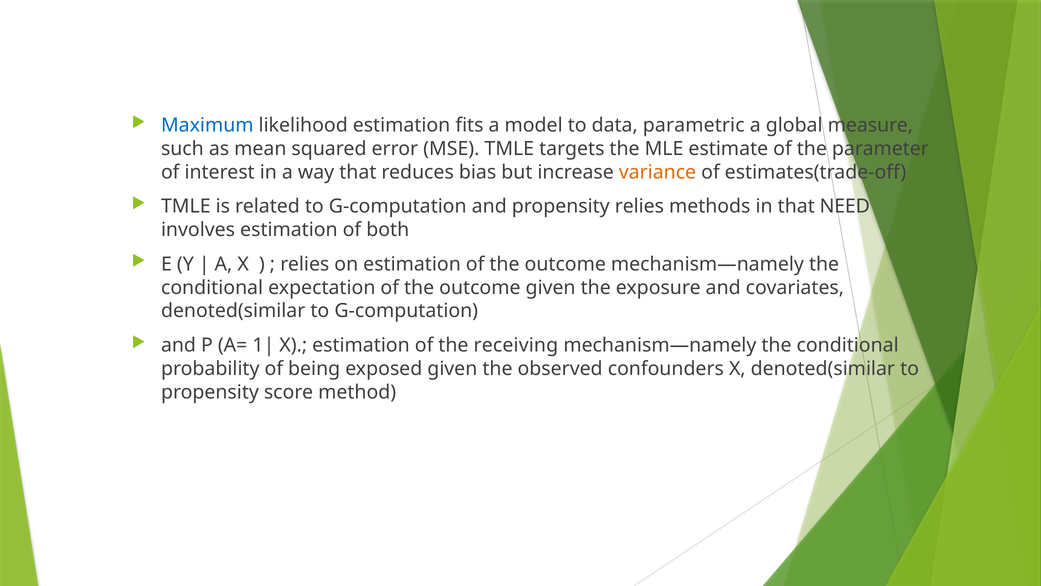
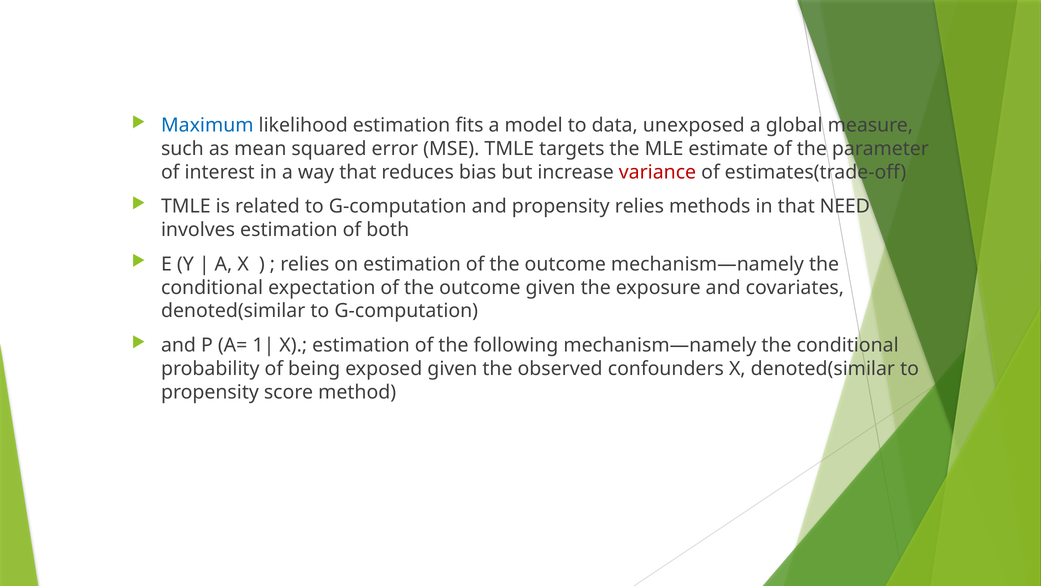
parametric: parametric -> unexposed (694, 125)
variance colour: orange -> red (657, 172)
receiving: receiving -> following (516, 345)
